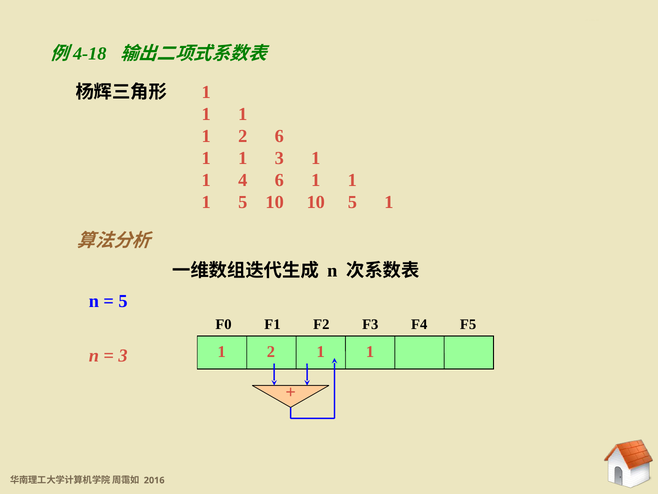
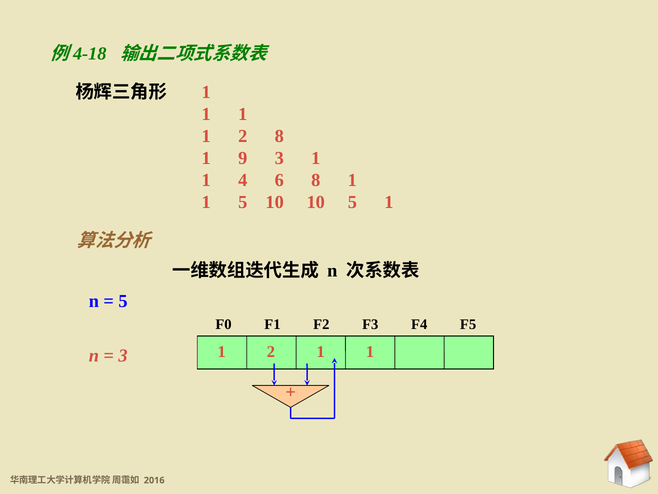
2 6: 6 -> 8 (279, 136)
1: 1 -> 9 (243, 158)
4 6 1: 1 -> 8 (316, 180)
